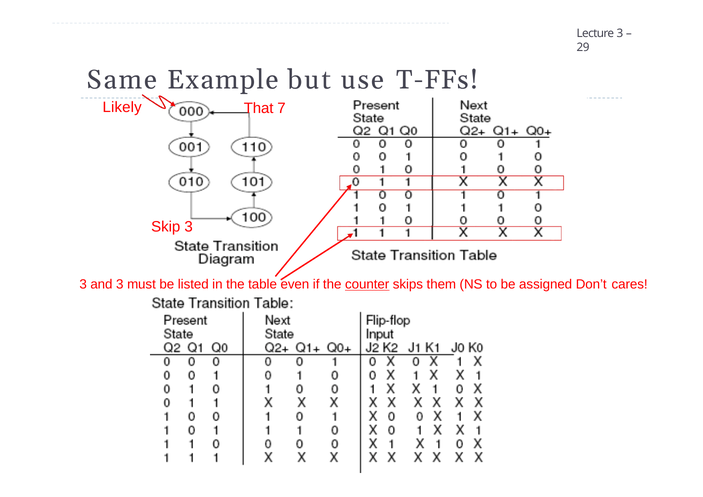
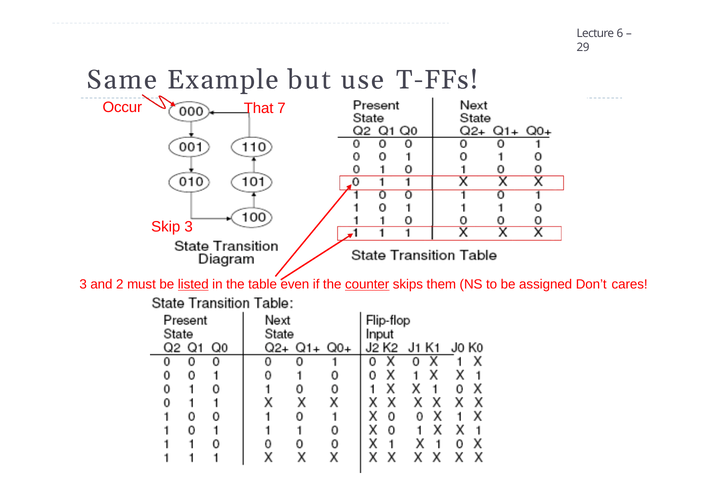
Lecture 3: 3 -> 6 (620, 33)
Likely: Likely -> Occur (122, 107)
and 3: 3 -> 2 (120, 285)
listed underline: none -> present (193, 285)
